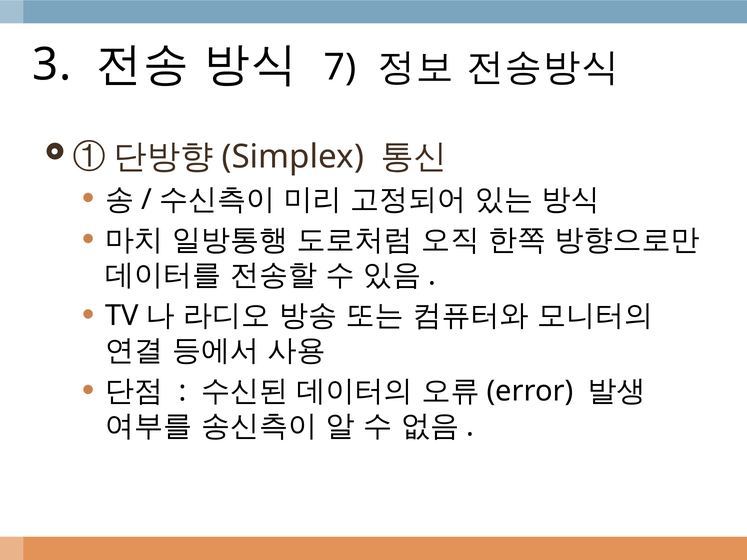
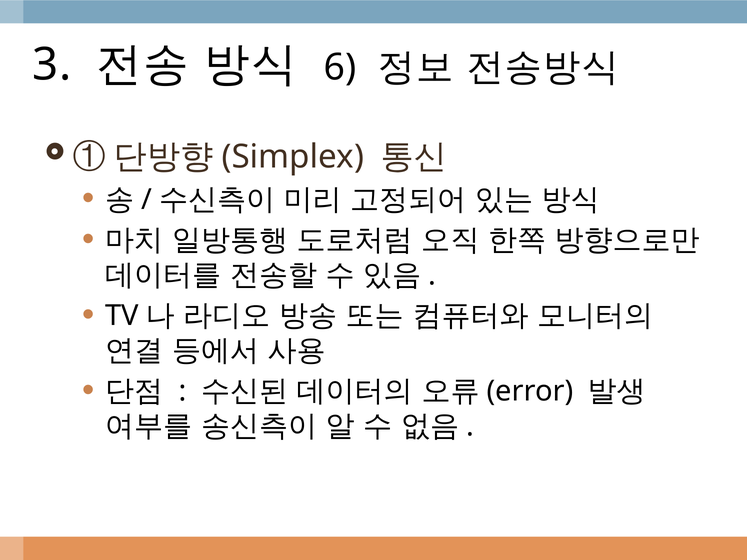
7: 7 -> 6 (340, 68)
